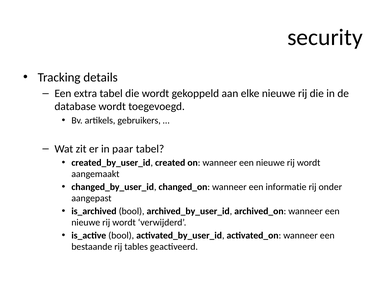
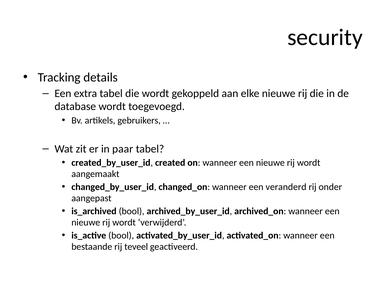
informatie: informatie -> veranderd (286, 187)
tables: tables -> teveel (136, 247)
